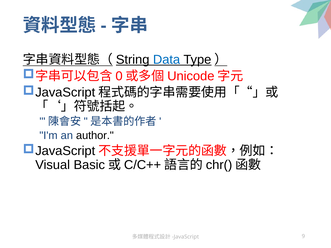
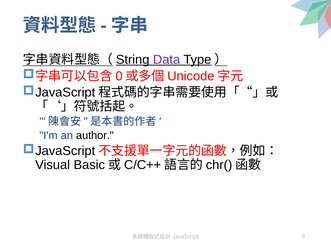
Data colour: blue -> purple (167, 60)
